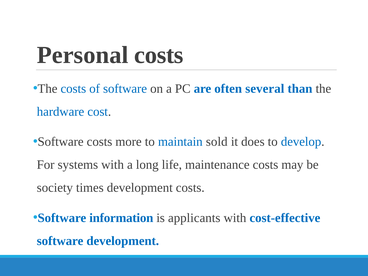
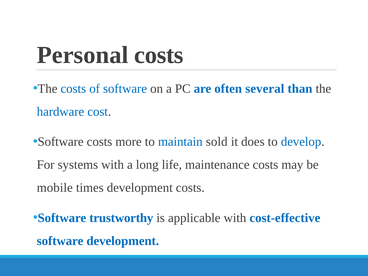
society: society -> mobile (55, 188)
information: information -> trustworthy (121, 218)
applicants: applicants -> applicable (194, 218)
